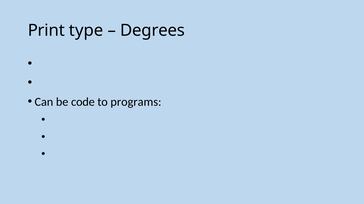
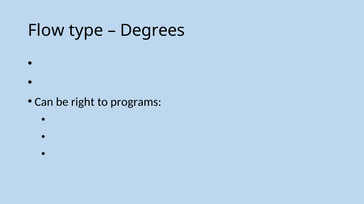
Print: Print -> Flow (46, 31)
code: code -> right (83, 102)
